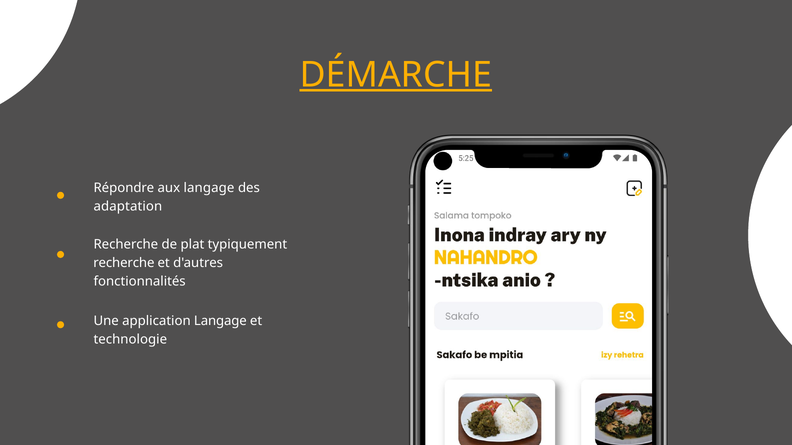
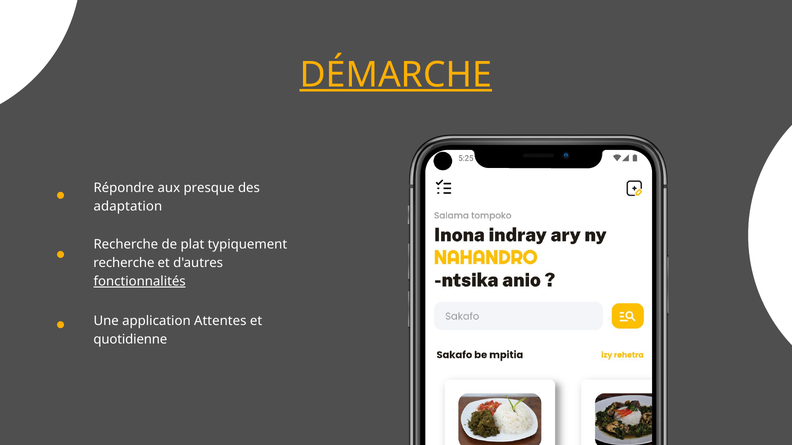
aux langage: langage -> presque (209, 188)
fonctionnalités underline: none -> present (140, 282)
application Langage: Langage -> Attentes (220, 321)
technologie: technologie -> quotidienne (130, 340)
